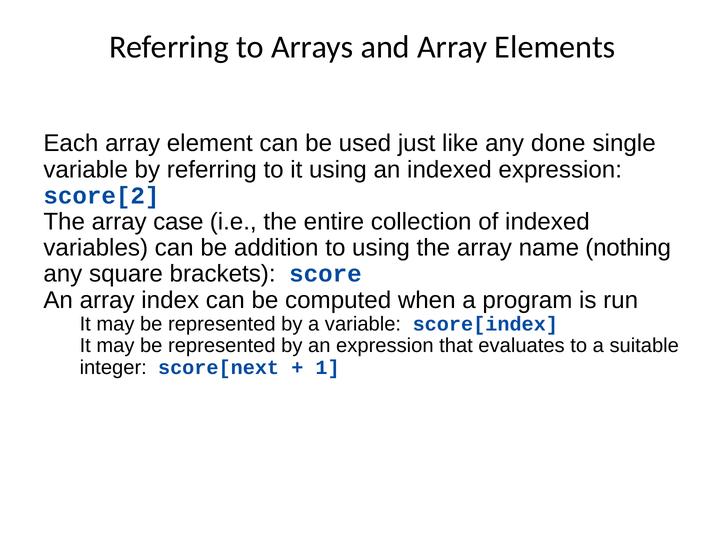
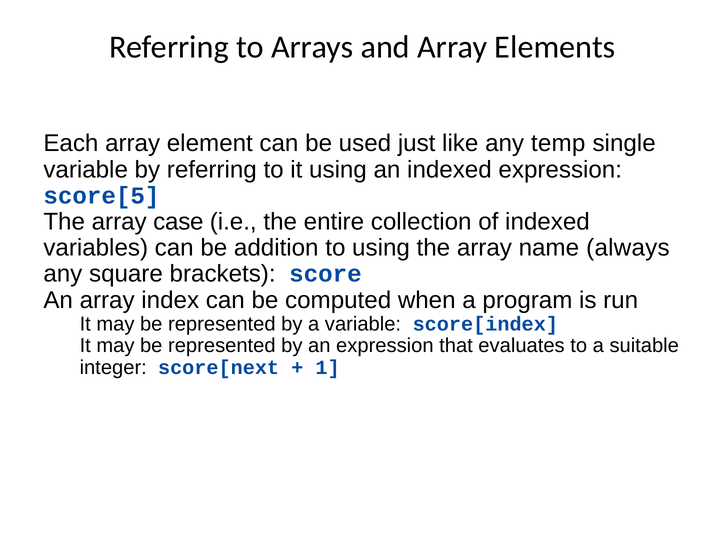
done: done -> temp (558, 143)
score[2: score[2 -> score[5 (101, 196)
nothing: nothing -> always (628, 248)
